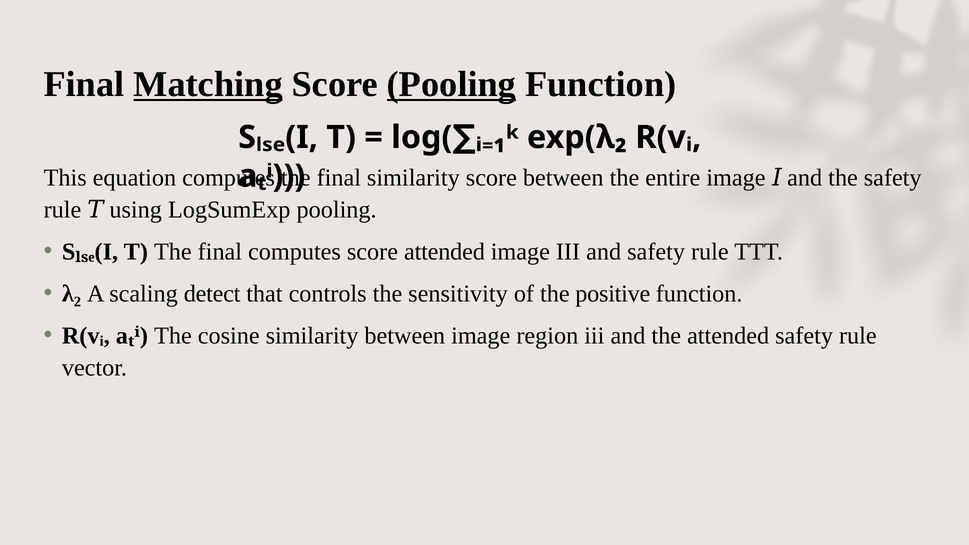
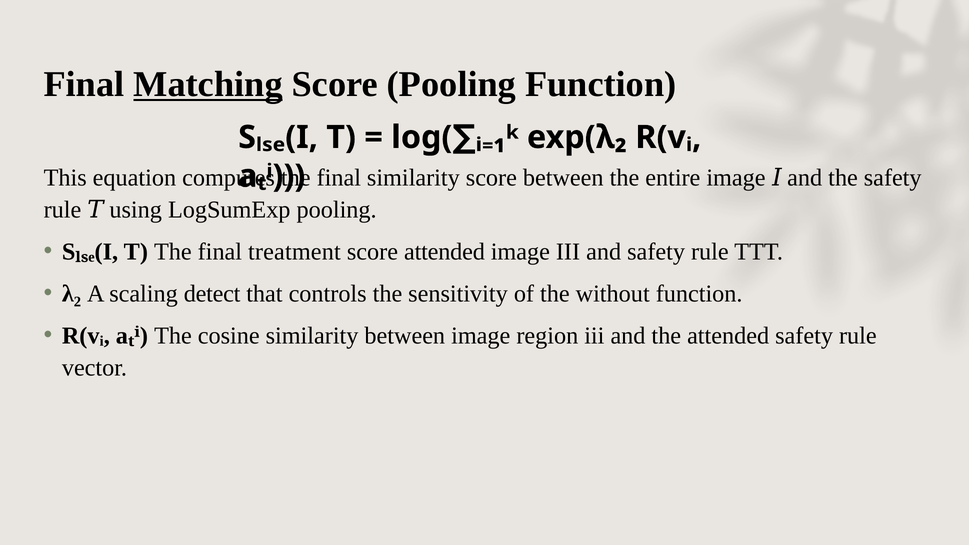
Pooling underline: present -> none (451, 84)
final computes: computes -> treatment (294, 252)
positive: positive -> without (613, 294)
